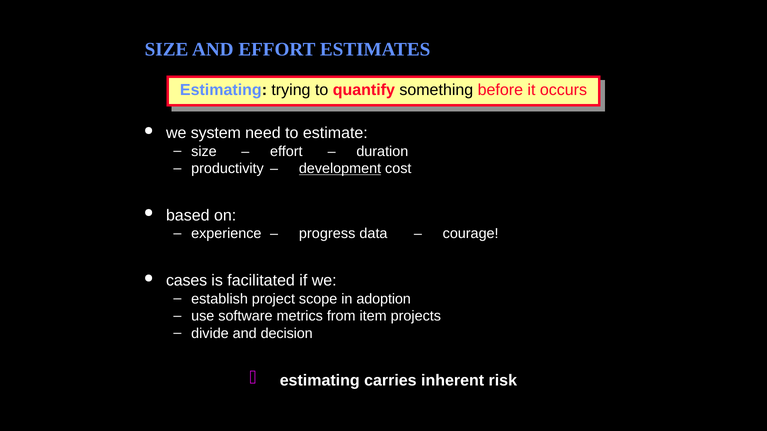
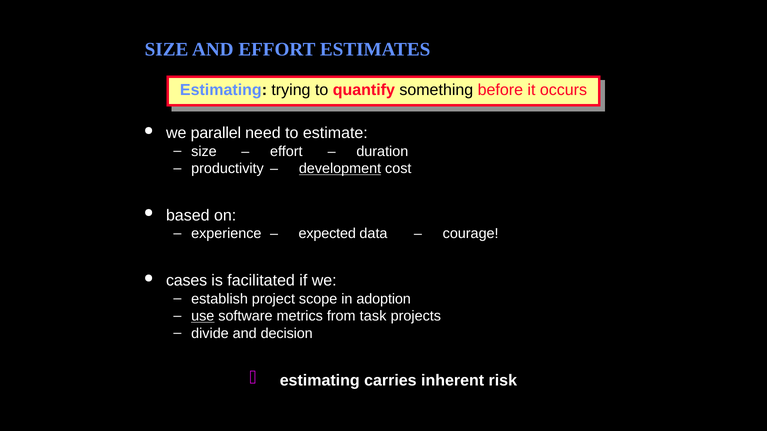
system: system -> parallel (216, 133)
progress: progress -> expected (327, 234)
use underline: none -> present (203, 316)
item: item -> task (373, 316)
